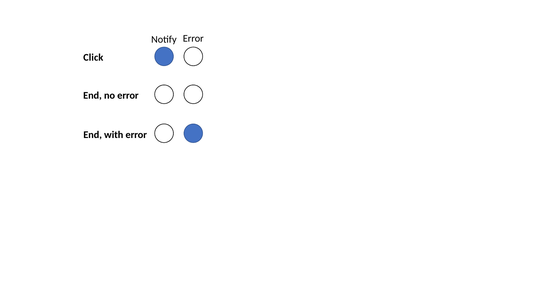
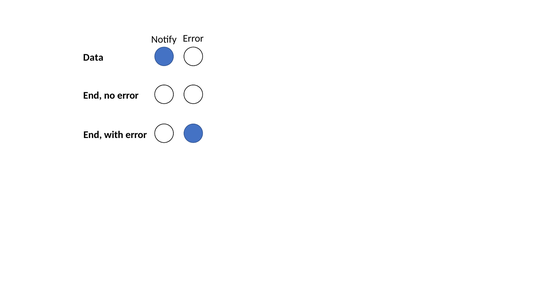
Click: Click -> Data (93, 58)
